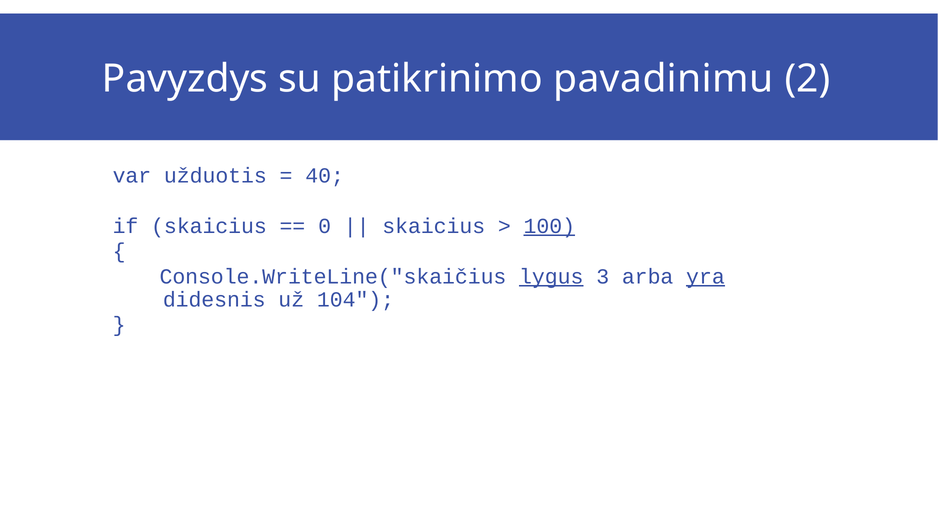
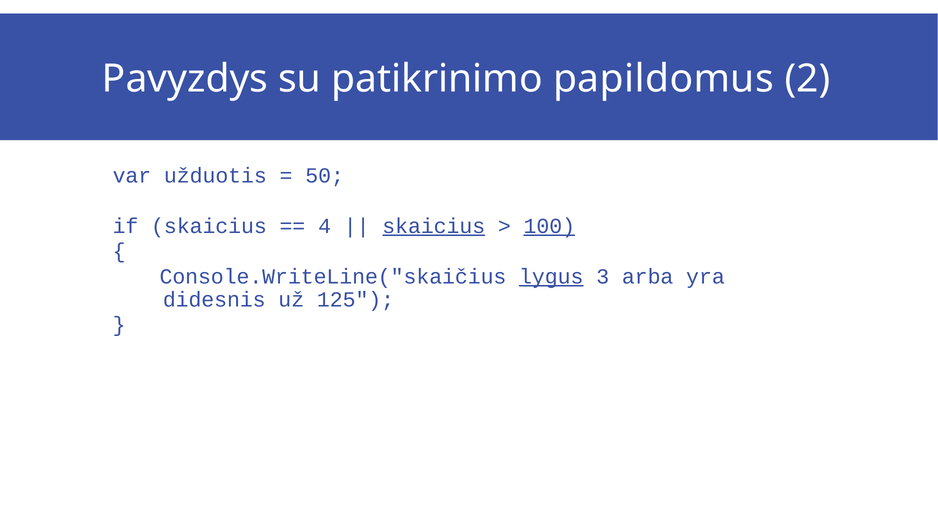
pavadinimu: pavadinimu -> papildomus (663, 79)
40: 40 -> 50 (325, 176)
0: 0 -> 4 (325, 226)
skaicius underline: none -> present (434, 226)
yra underline: present -> none (705, 276)
104: 104 -> 125 (356, 299)
